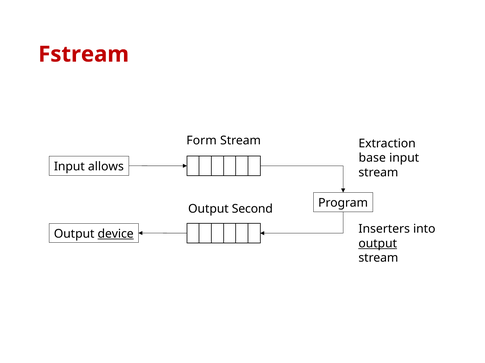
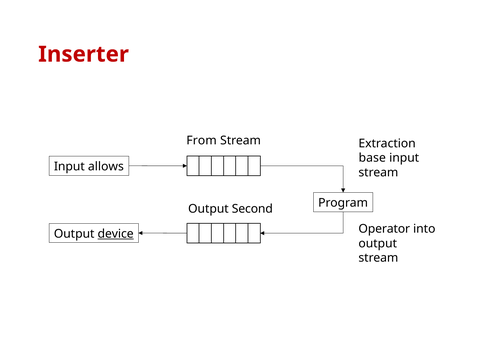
Fstream: Fstream -> Inserter (84, 54)
Form: Form -> From (202, 141)
Inserters: Inserters -> Operator (384, 229)
output underline: present -> none (378, 244)
